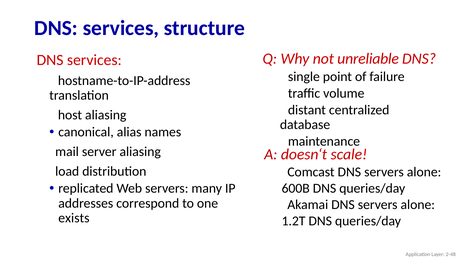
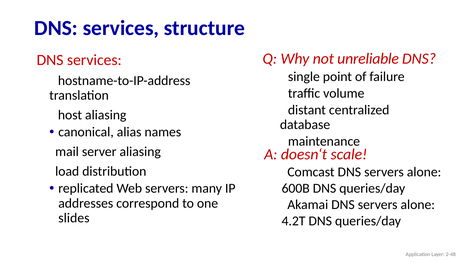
exists: exists -> slides (74, 218)
1.2T: 1.2T -> 4.2T (294, 221)
